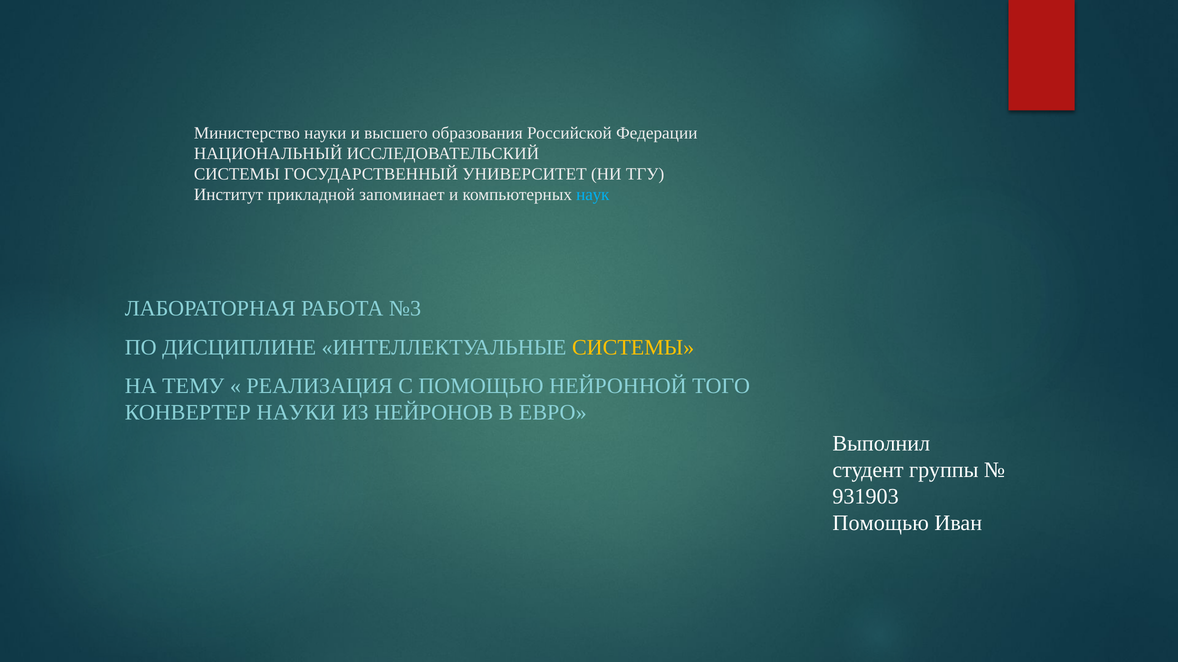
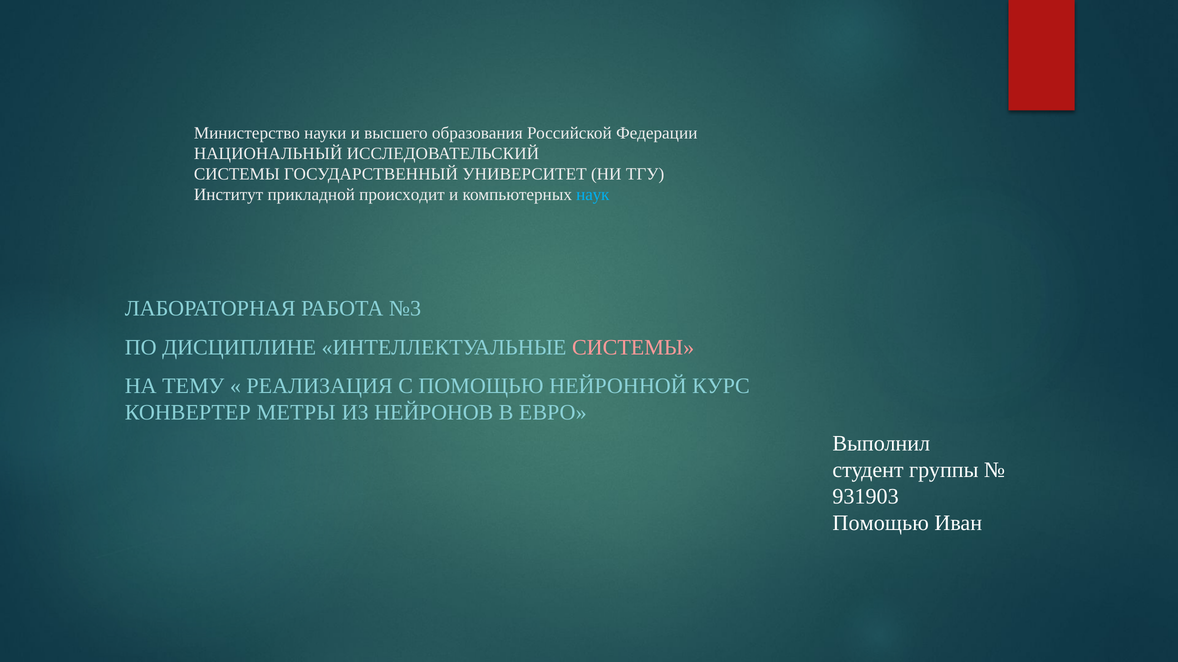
запоминает: запоминает -> происходит (402, 195)
СИСТЕМЫ colour: yellow -> pink (633, 348)
ТОГО: ТОГО -> КУРС (721, 387)
КОНВЕРТЕР НАУКИ: НАУКИ -> МЕТРЫ (296, 413)
